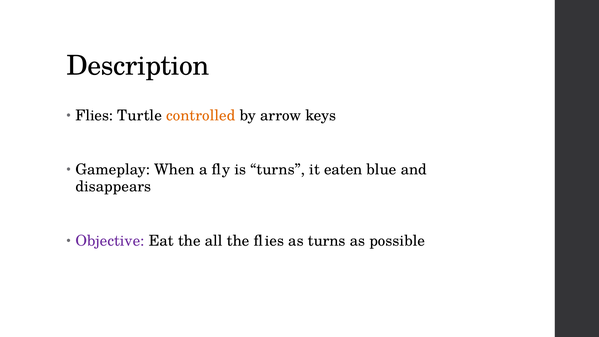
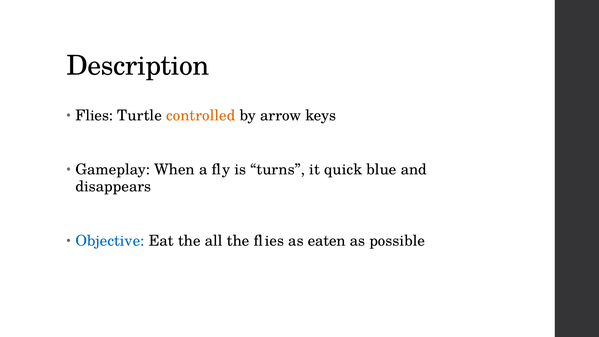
eaten: eaten -> quick (343, 170)
Objective colour: purple -> blue (110, 241)
as turns: turns -> eaten (327, 241)
